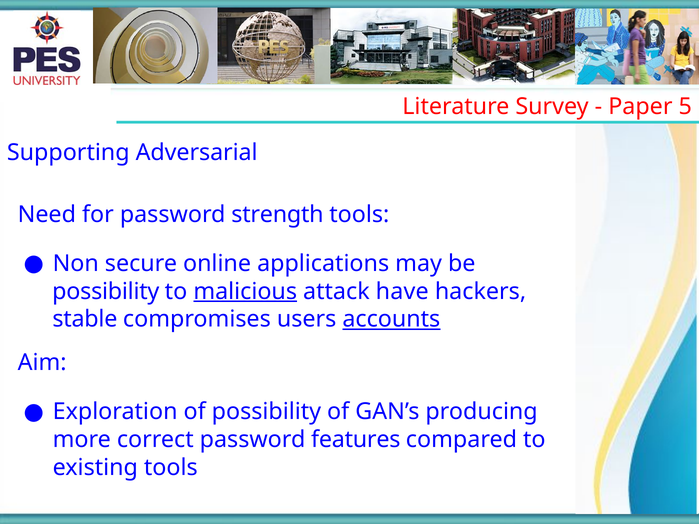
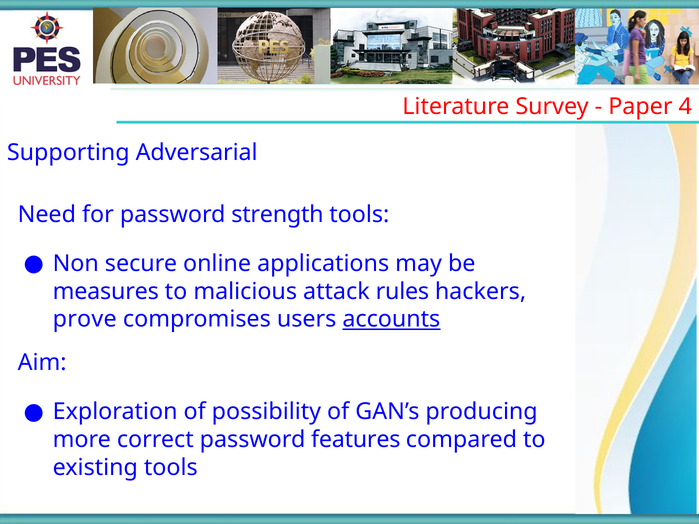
5: 5 -> 4 (685, 106)
possibility: possibility -> measures (106, 291)
malicious underline: present -> none (245, 291)
have: have -> rules (402, 291)
stable: stable -> prove (85, 319)
